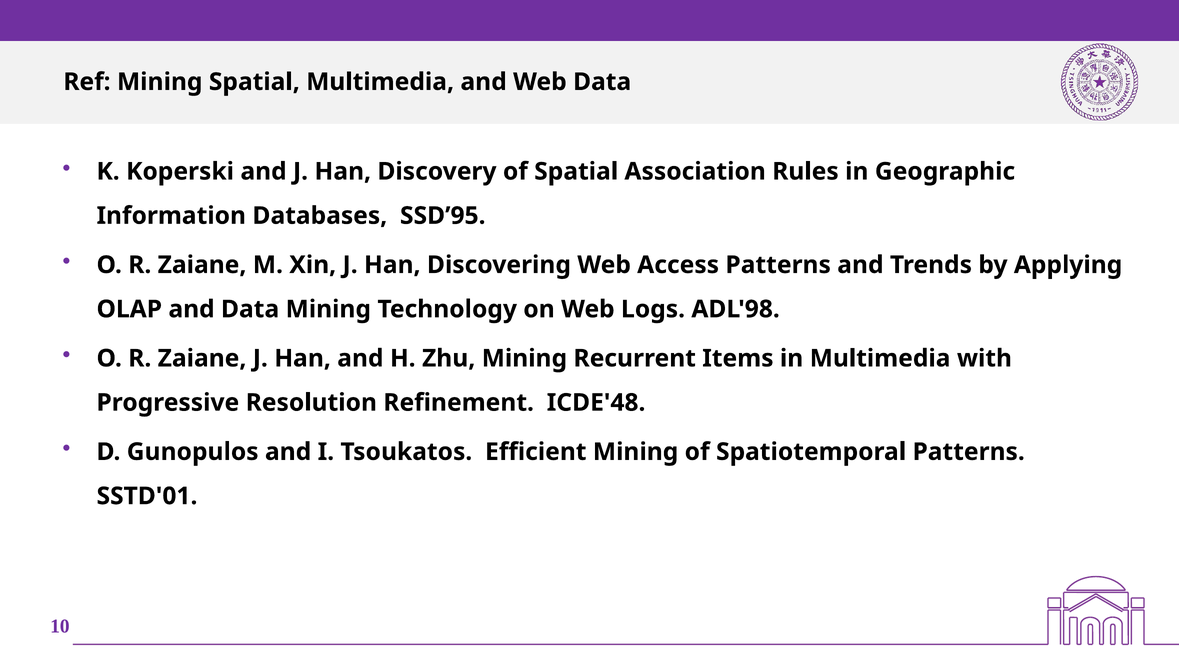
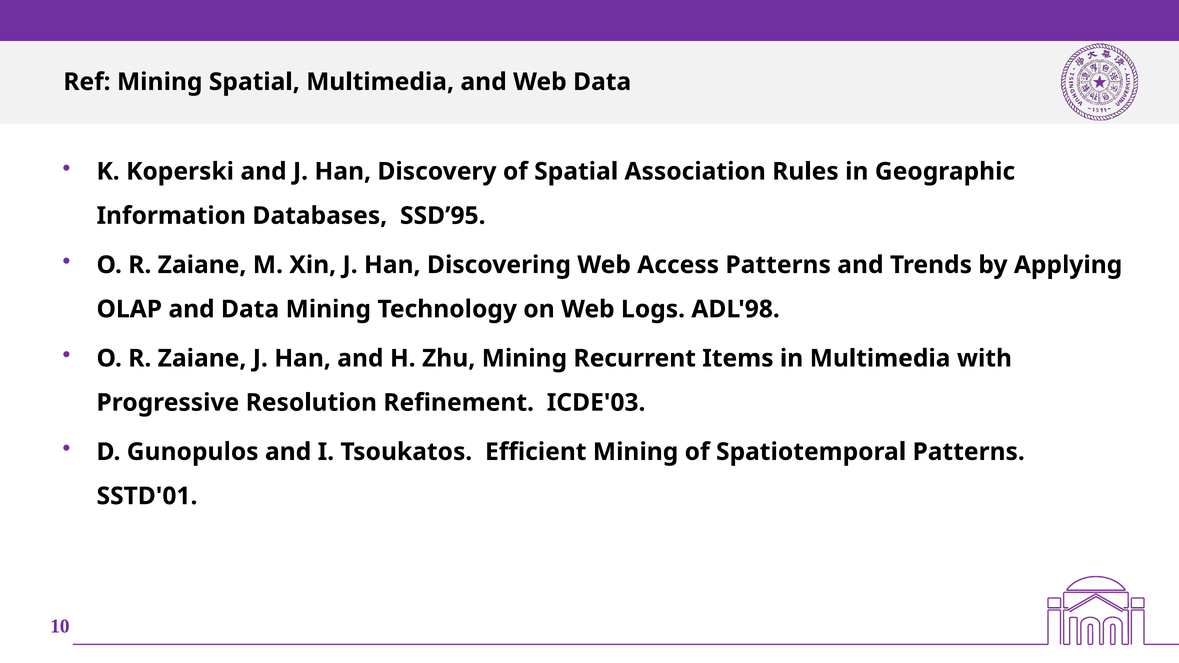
ICDE'48: ICDE'48 -> ICDE'03 (596, 403)
